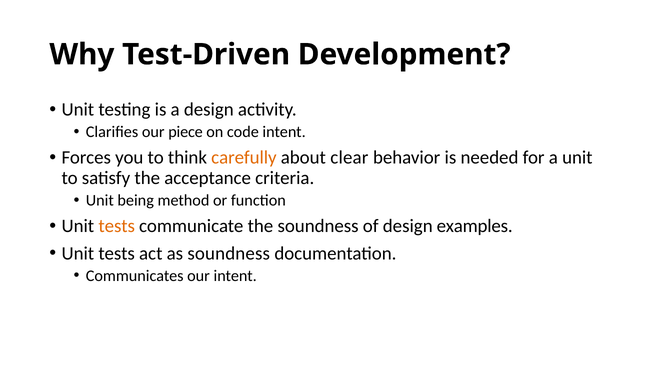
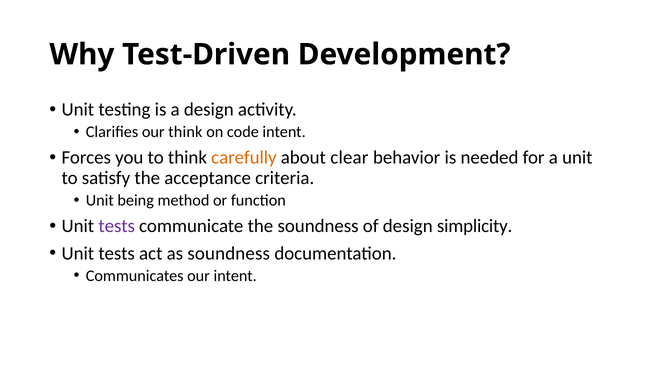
our piece: piece -> think (185, 132)
tests colour: orange -> purple (117, 226)
examples: examples -> simplicity (475, 226)
